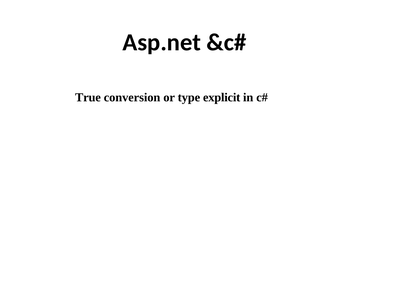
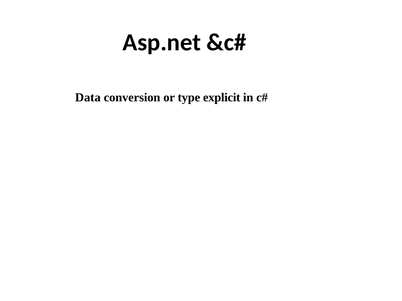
True: True -> Data (88, 98)
